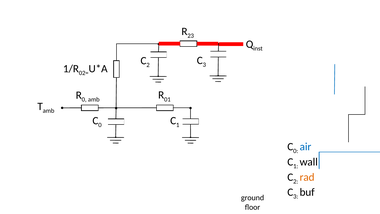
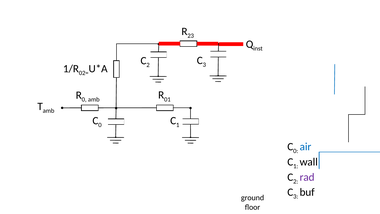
rad colour: orange -> purple (307, 177)
